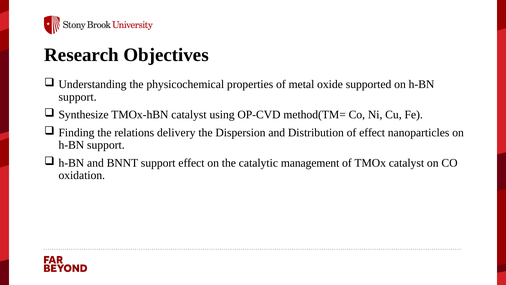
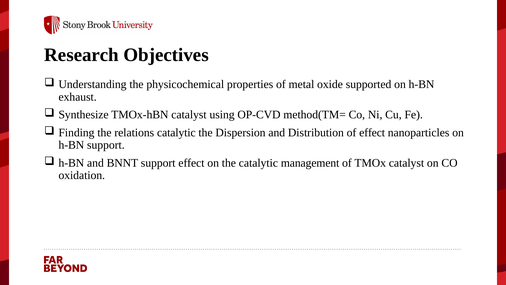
support: support -> exhaust (78, 97)
relations delivery: delivery -> catalytic (176, 132)
